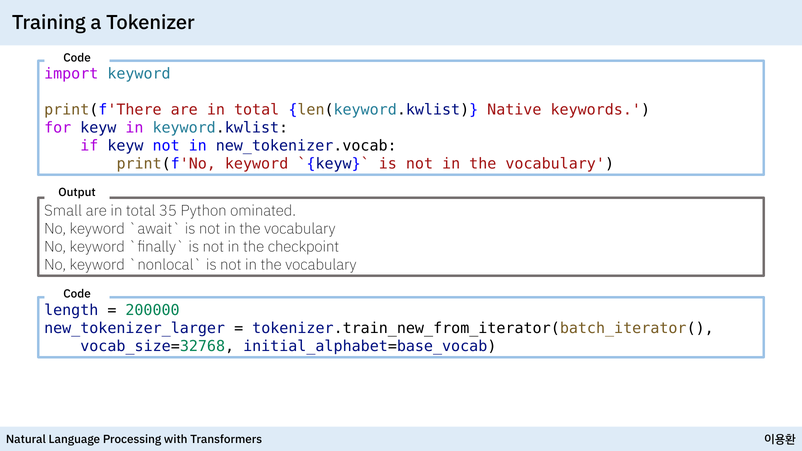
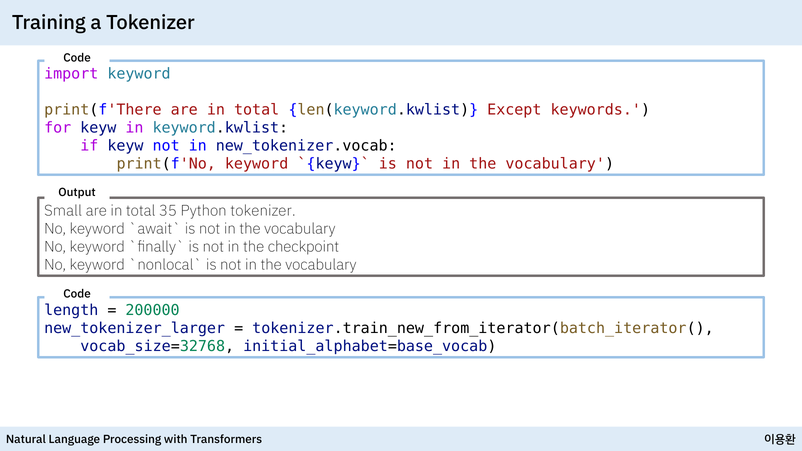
Native: Native -> Except (514, 110)
Python ominated: ominated -> tokenizer (263, 211)
